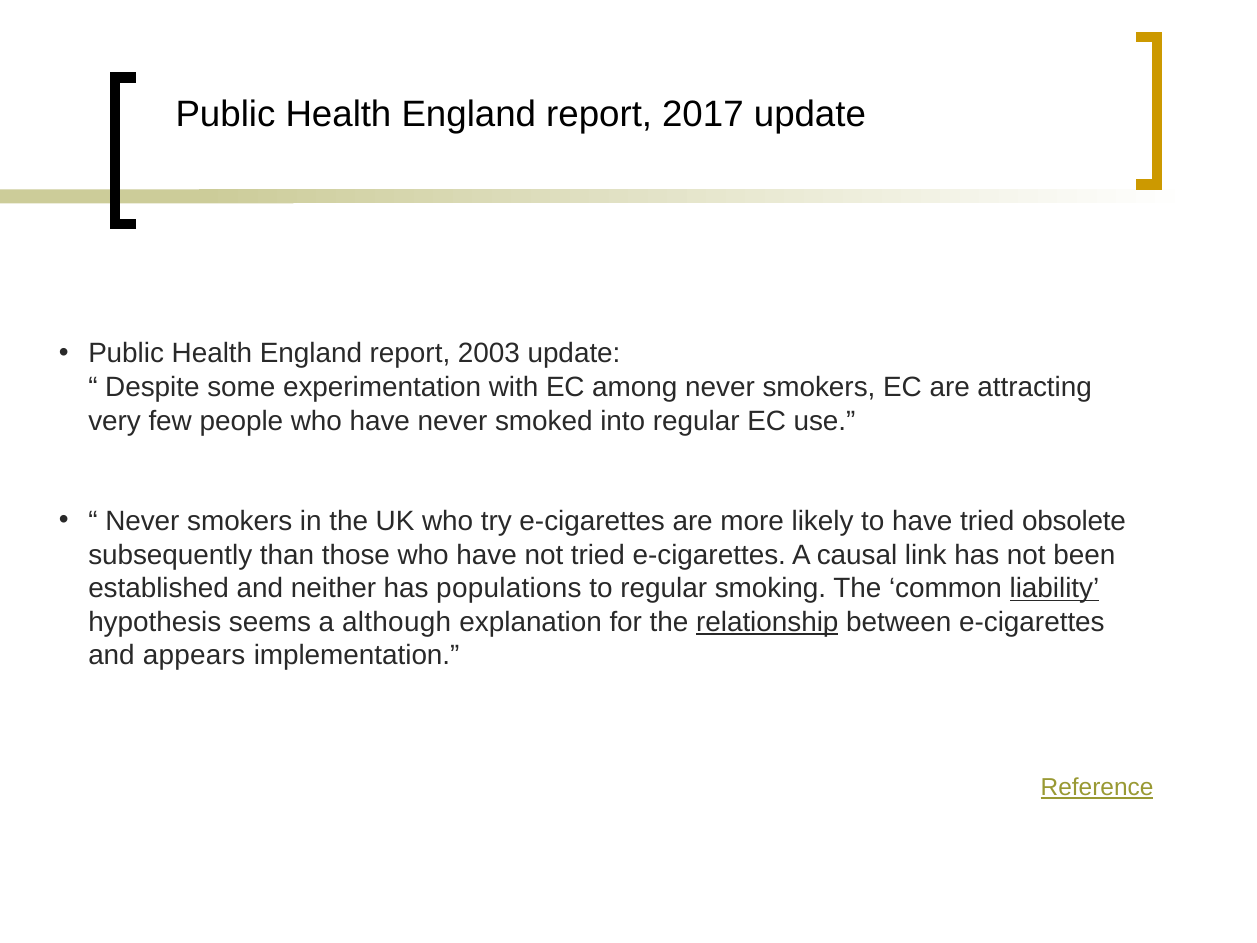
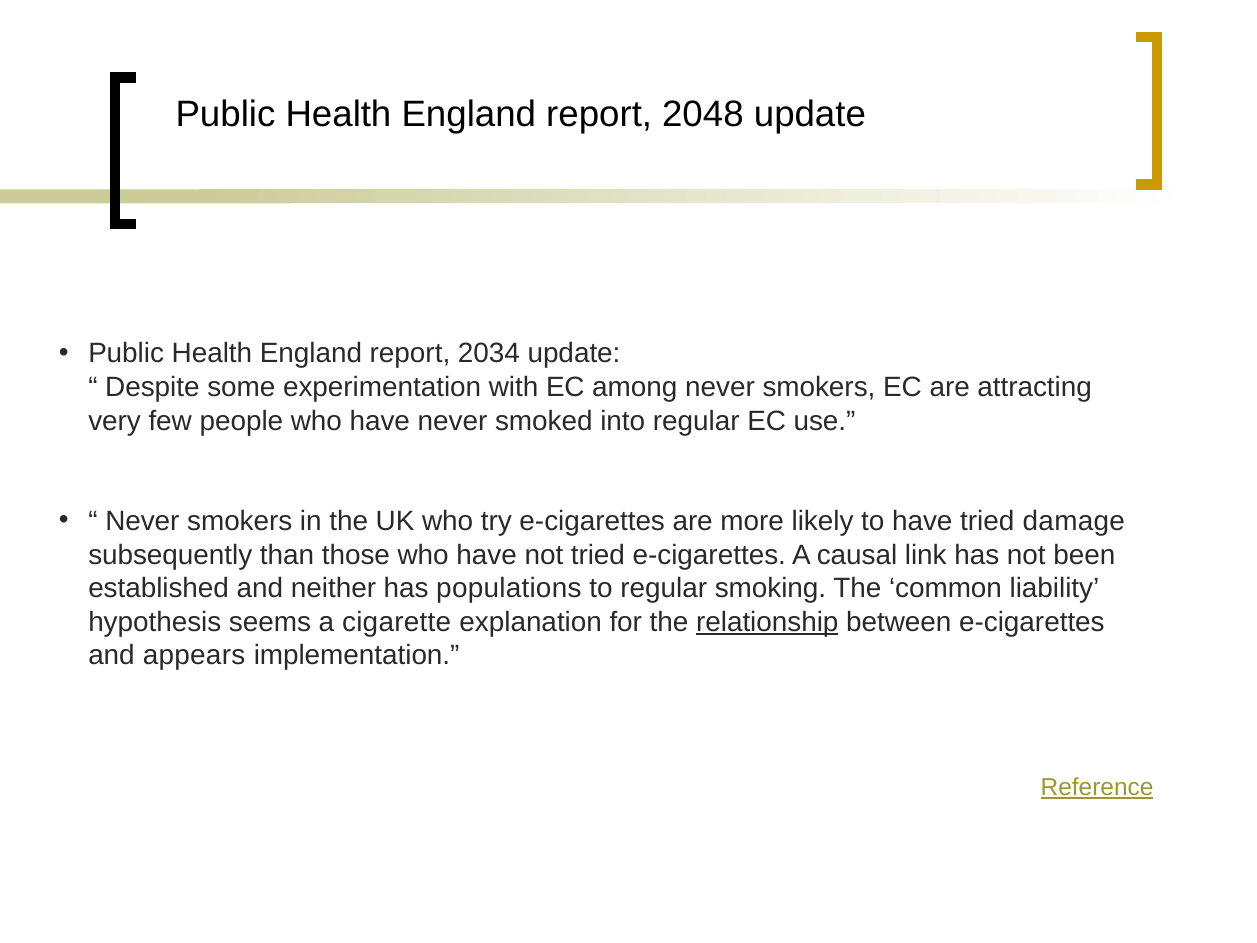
2017: 2017 -> 2048 (703, 114)
2003: 2003 -> 2034 (489, 354)
obsolete: obsolete -> damage (1074, 521)
liability underline: present -> none (1054, 588)
although: although -> cigarette (397, 622)
